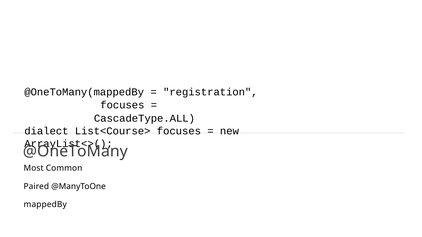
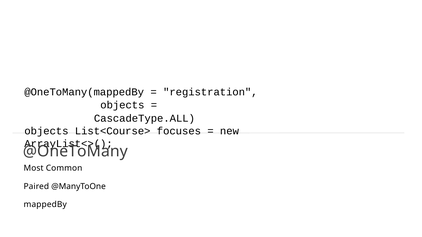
focuses: focuses -> objects (122, 105)
dialect: dialect -> objects (46, 131)
